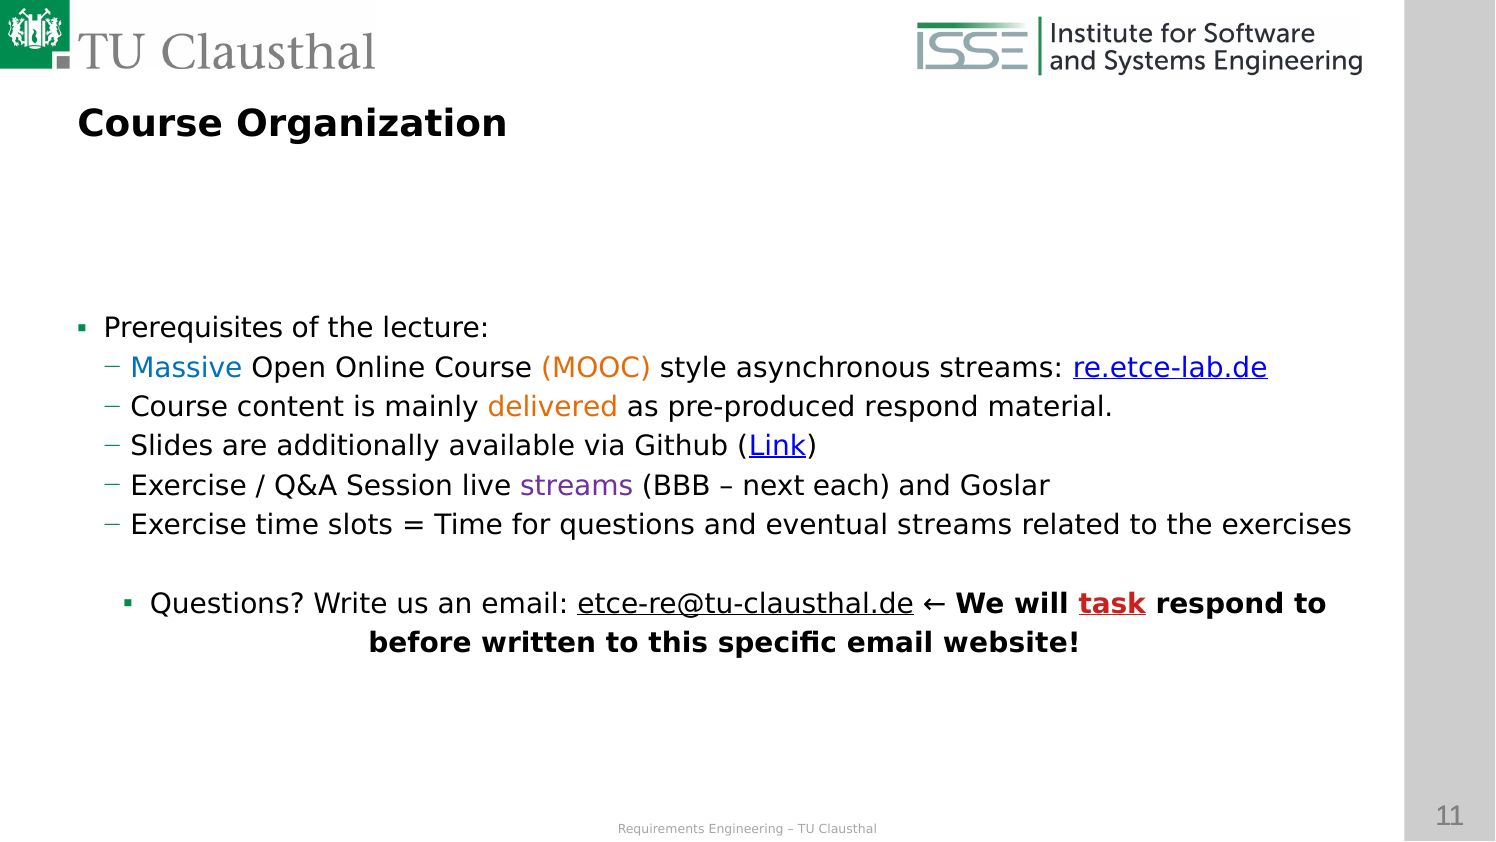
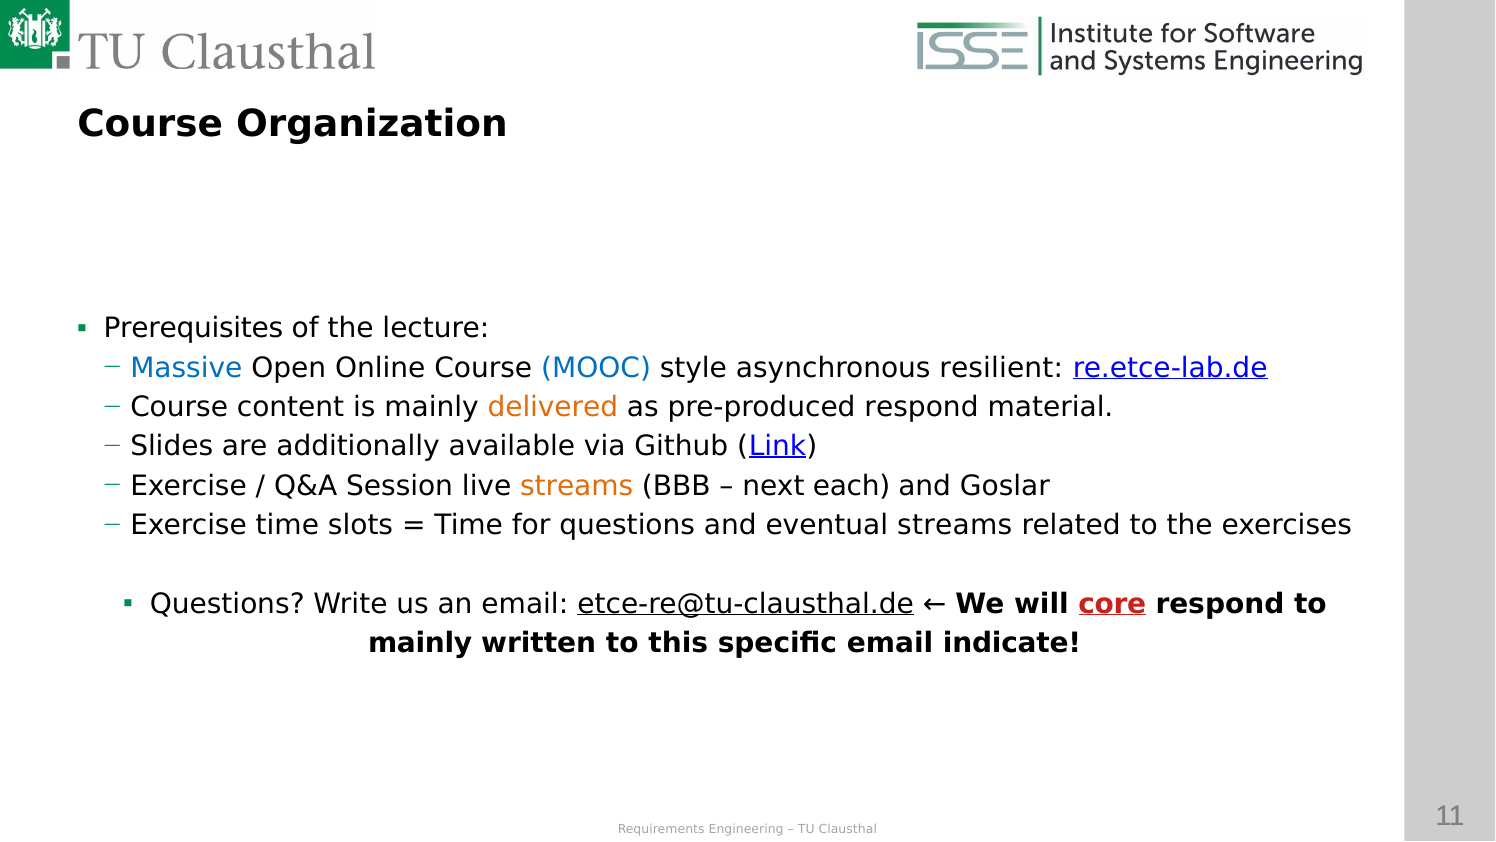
MOOC colour: orange -> blue (596, 368)
asynchronous streams: streams -> resilient (1001, 368)
streams colour: purple -> orange (577, 486)
task: task -> core (1112, 603)
before: before -> mainly (420, 643)
website: website -> indicate (1012, 643)
